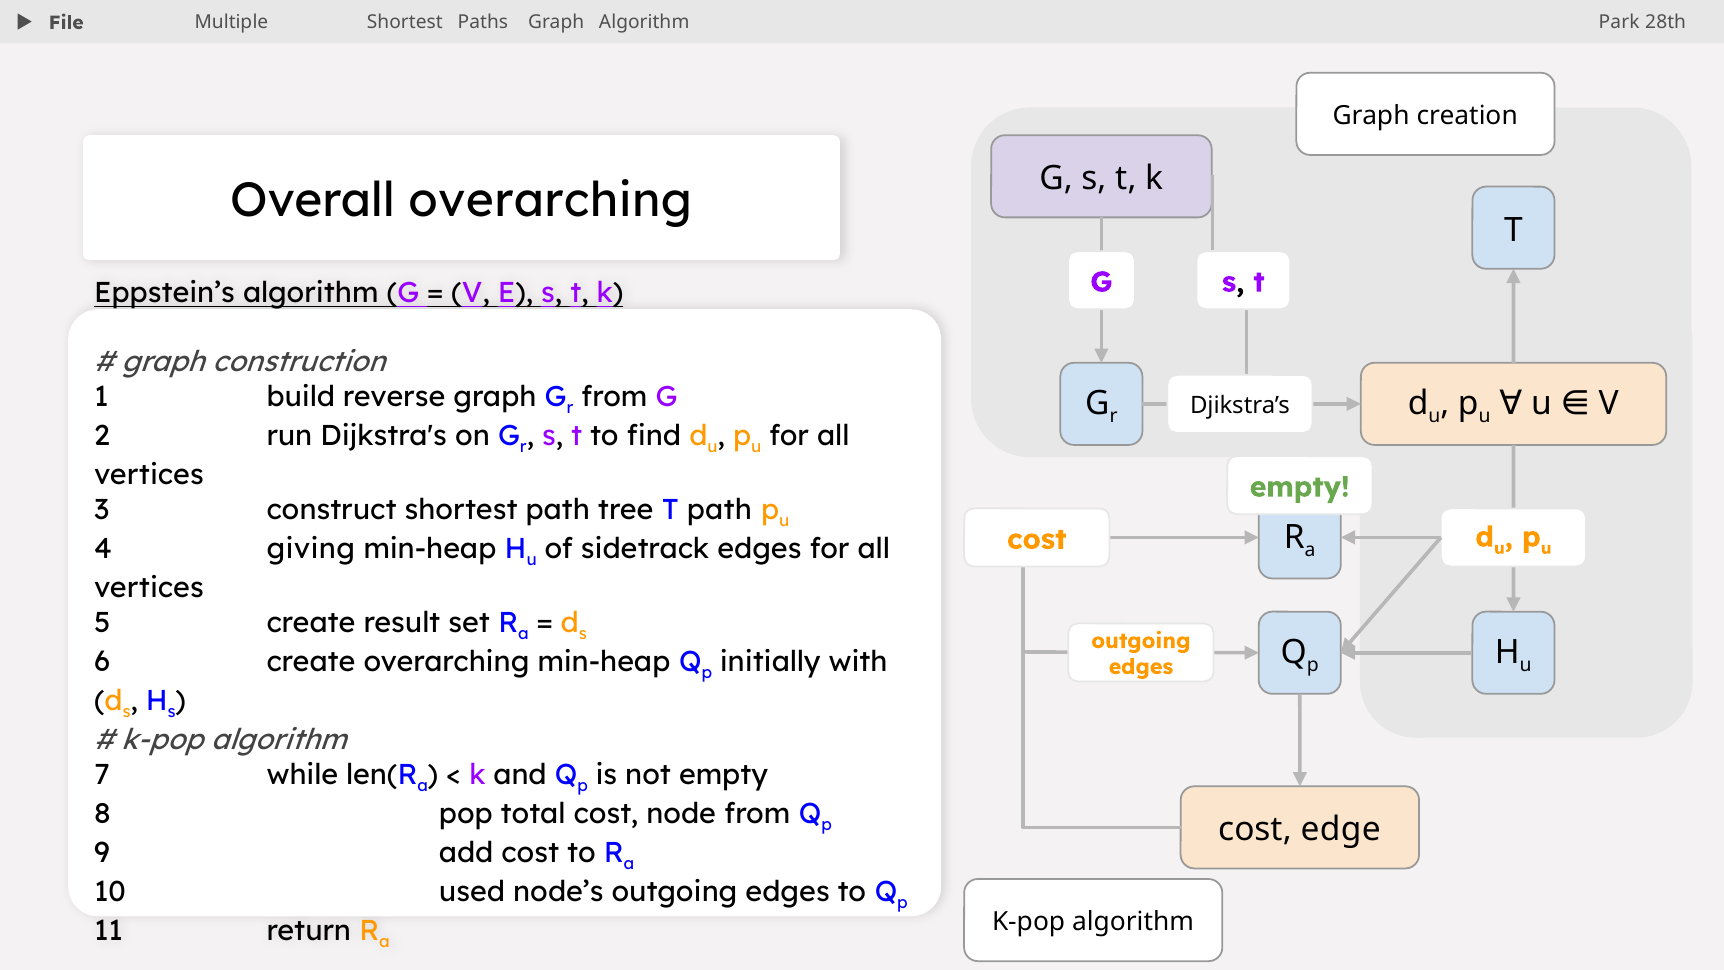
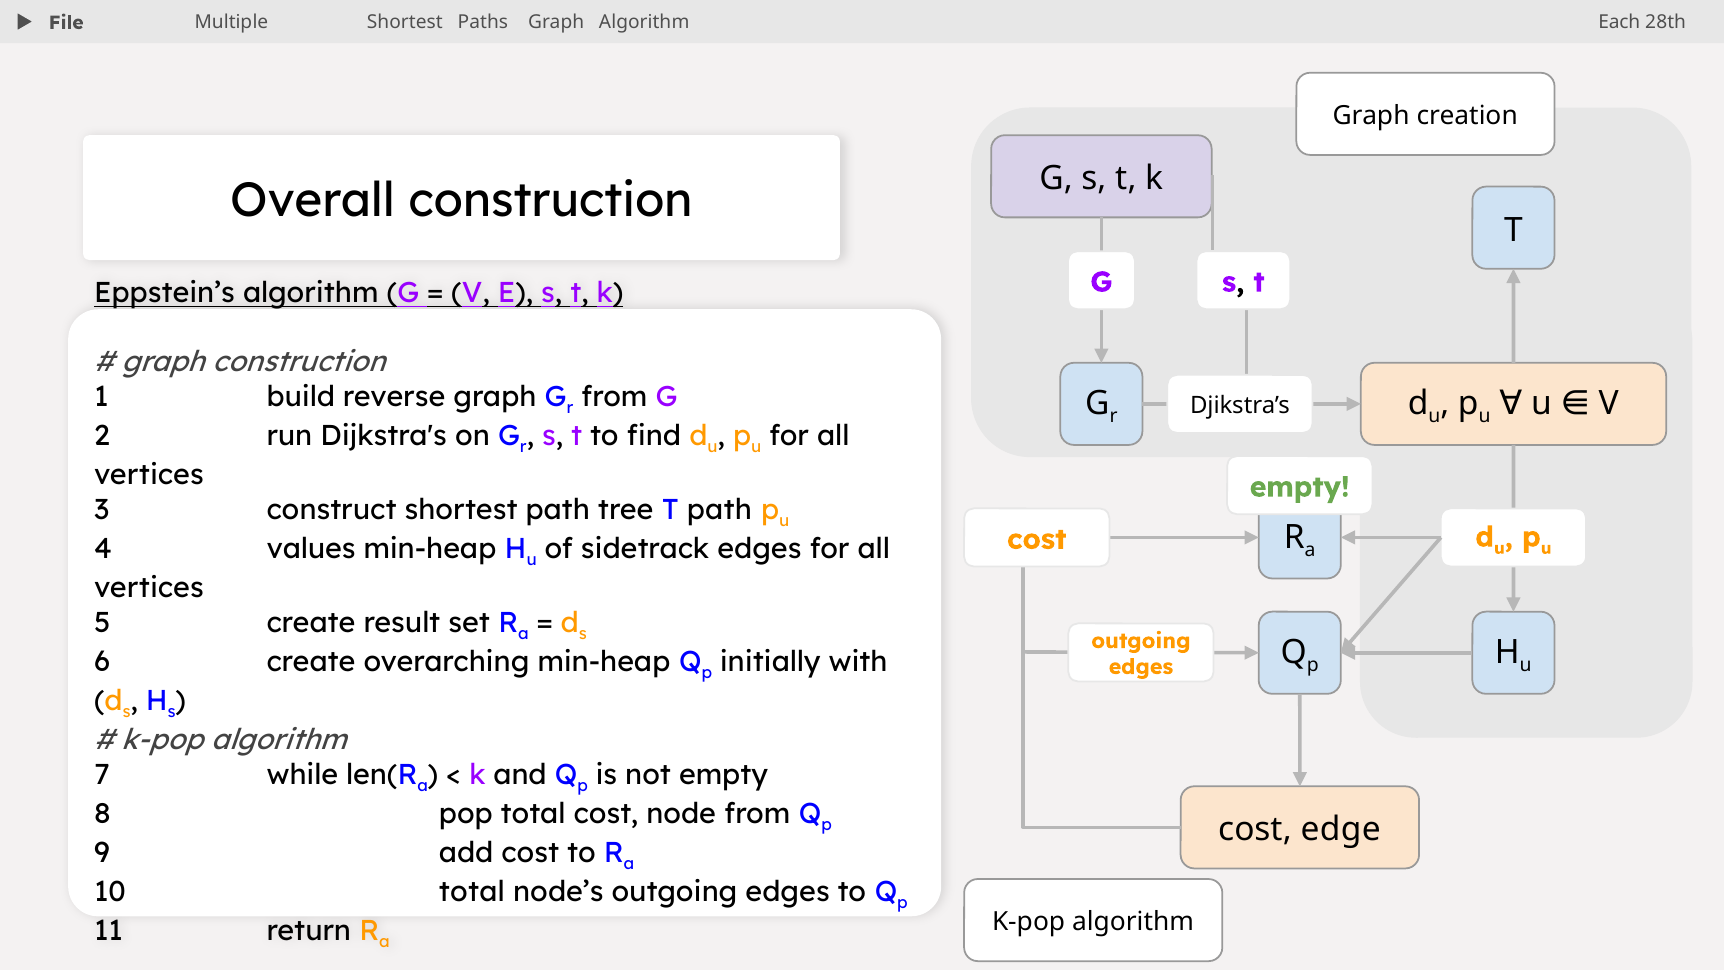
Park: Park -> Each (1619, 23)
Overall overarching: overarching -> construction (551, 201)
giving: giving -> values (311, 549)
10 used: used -> total (472, 892)
